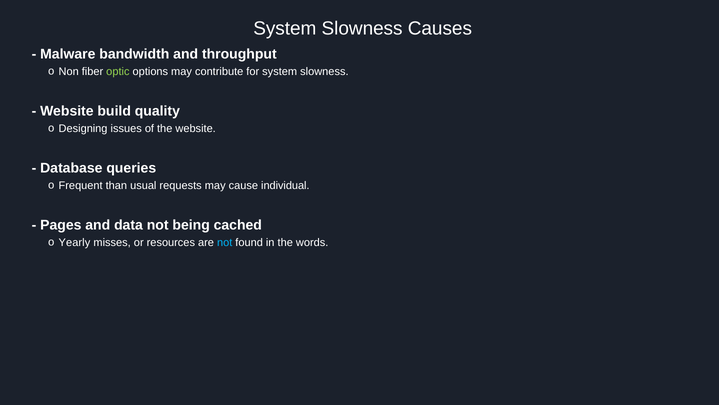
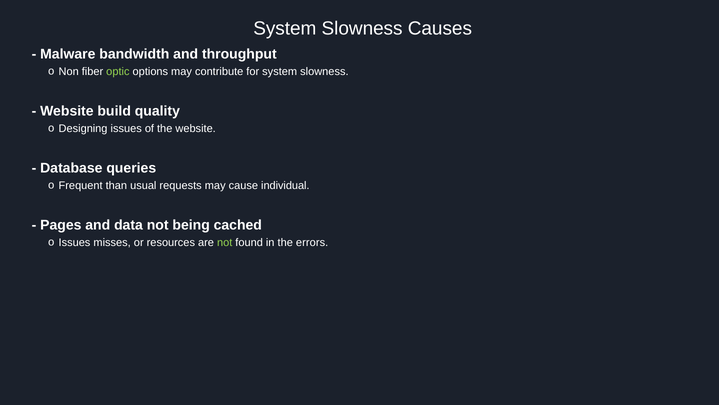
Yearly: Yearly -> Issues (74, 242)
not colour: light blue -> light green (225, 242)
words: words -> errors (312, 242)
